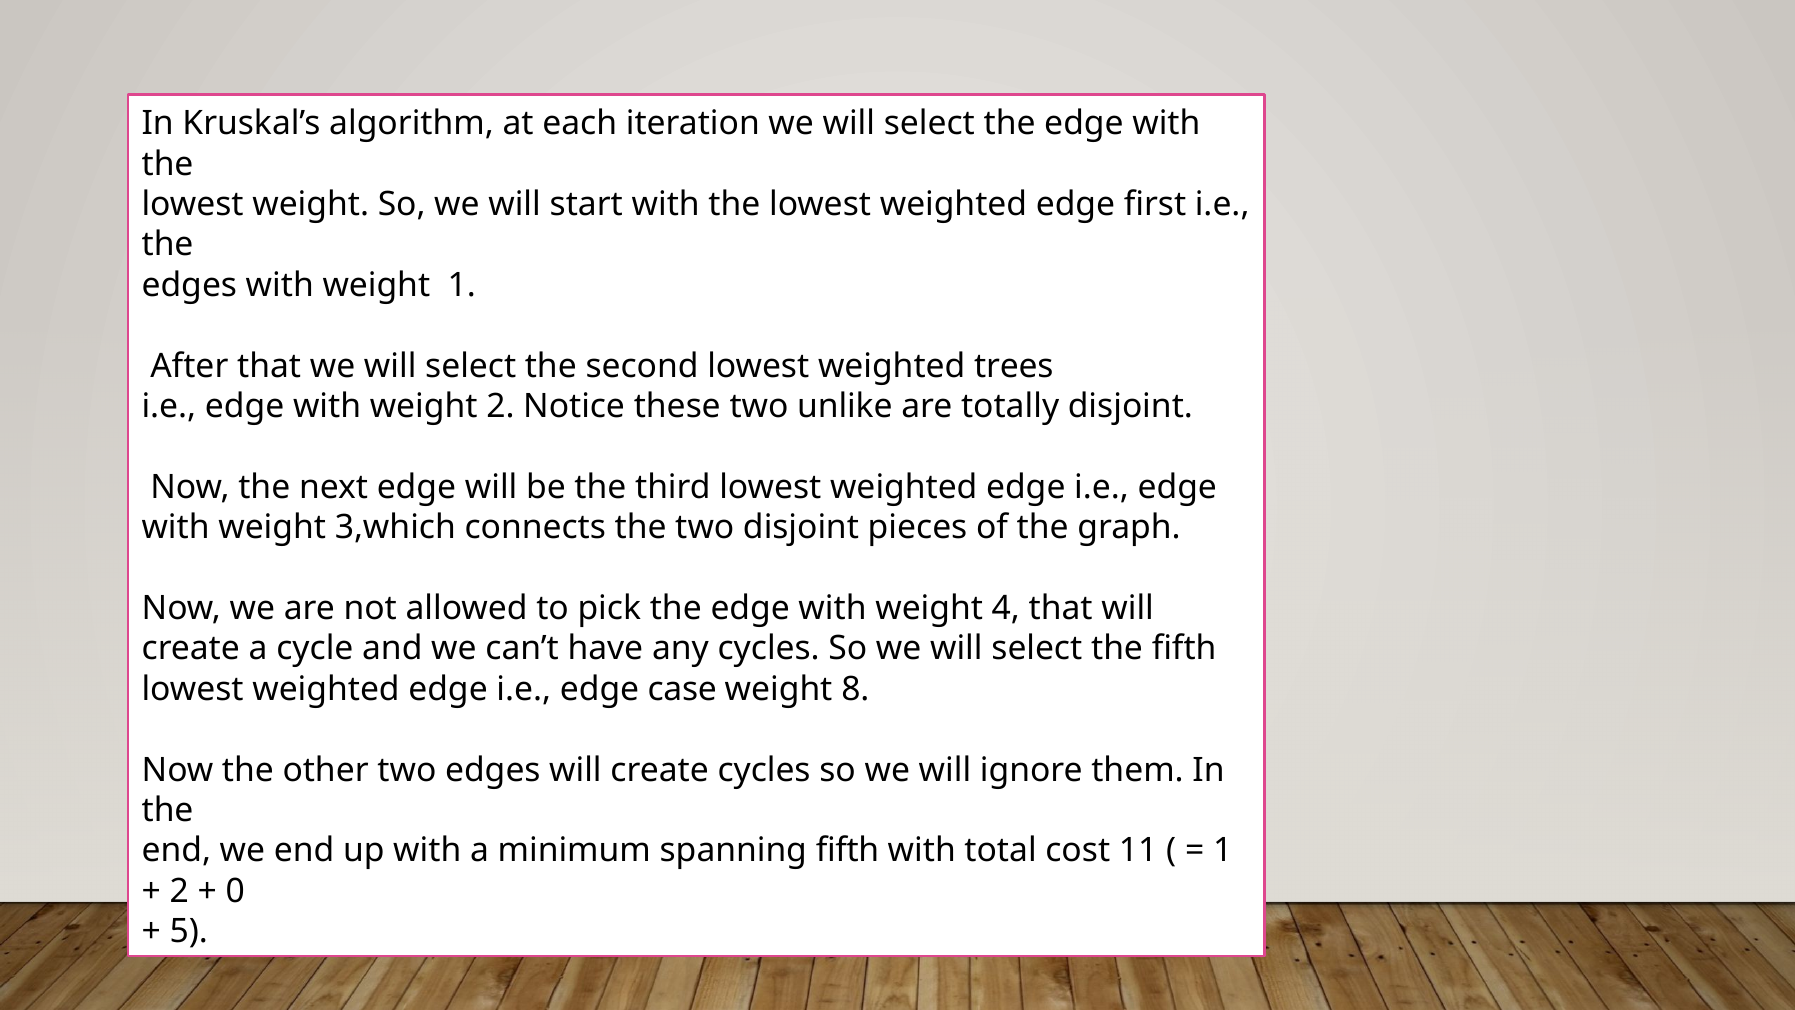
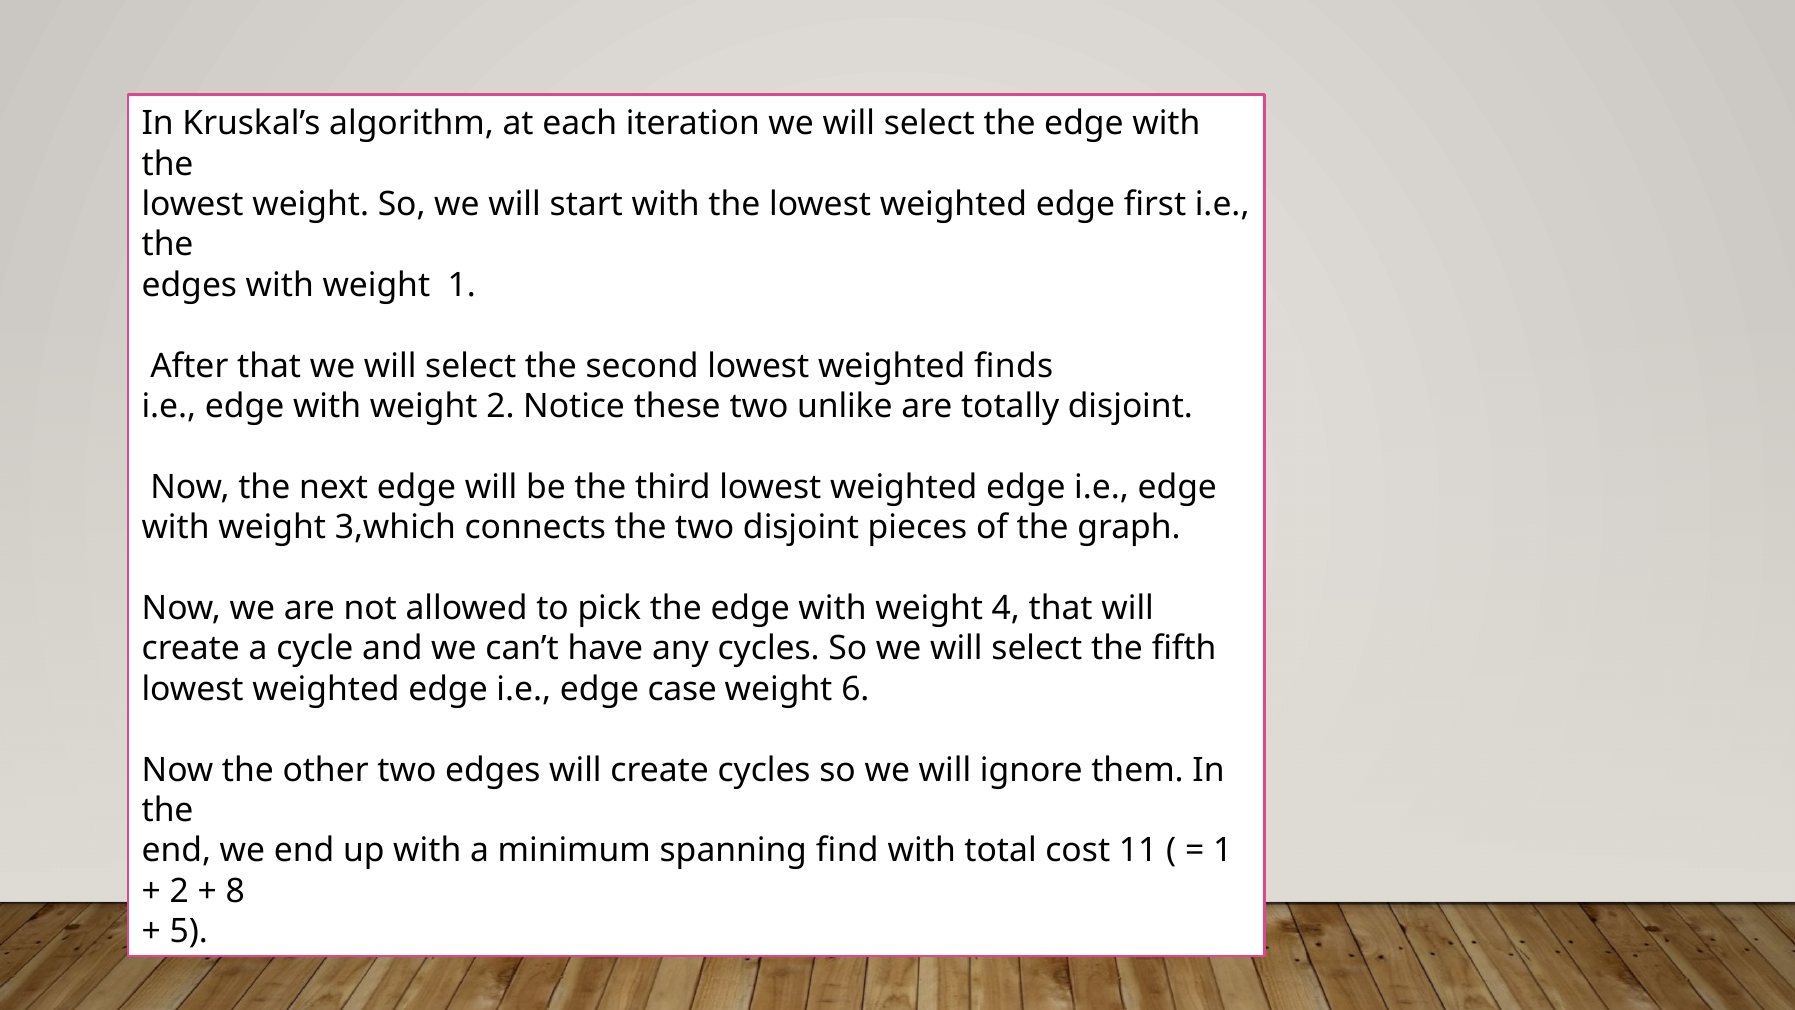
trees: trees -> finds (1014, 366)
8: 8 -> 6 (855, 689)
spanning fifth: fifth -> find (847, 851)
0: 0 -> 8 (235, 891)
